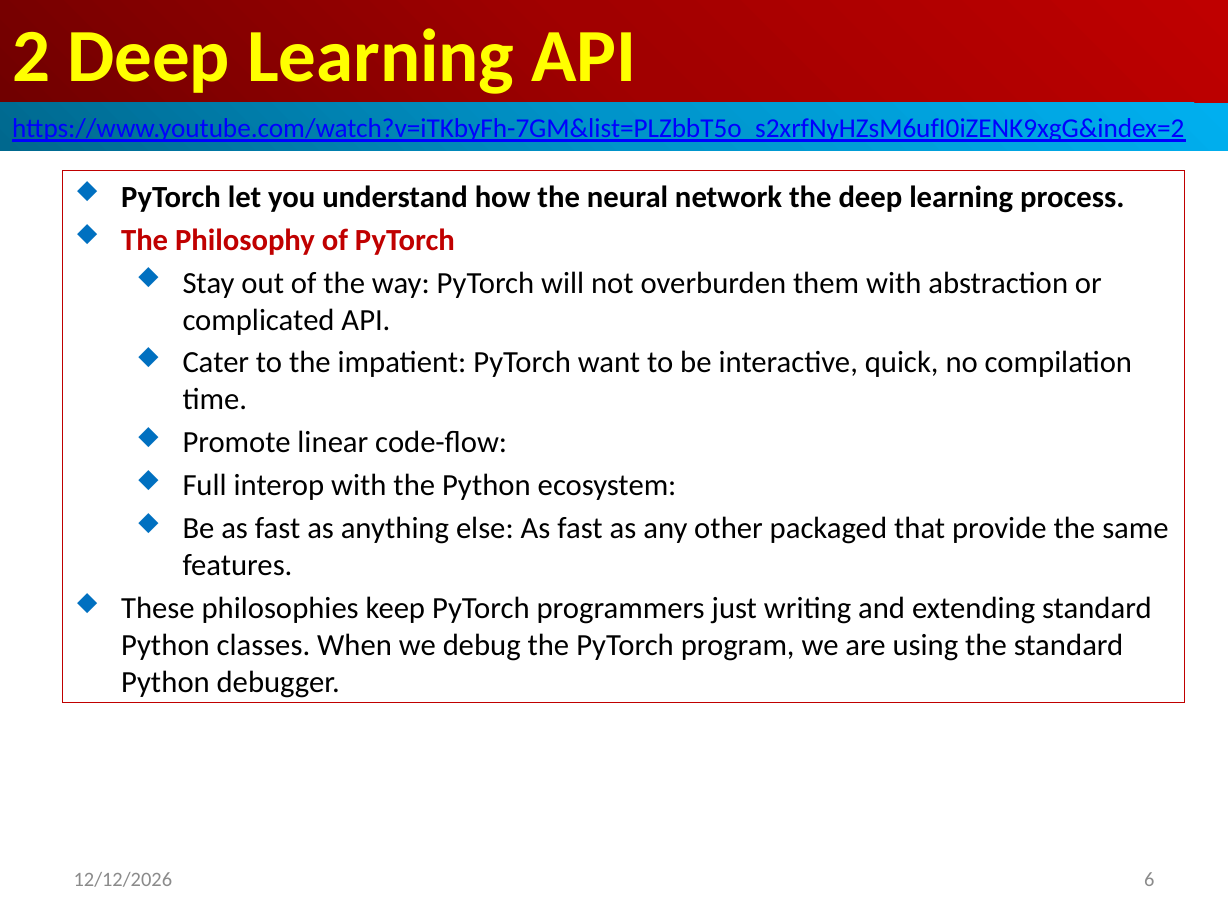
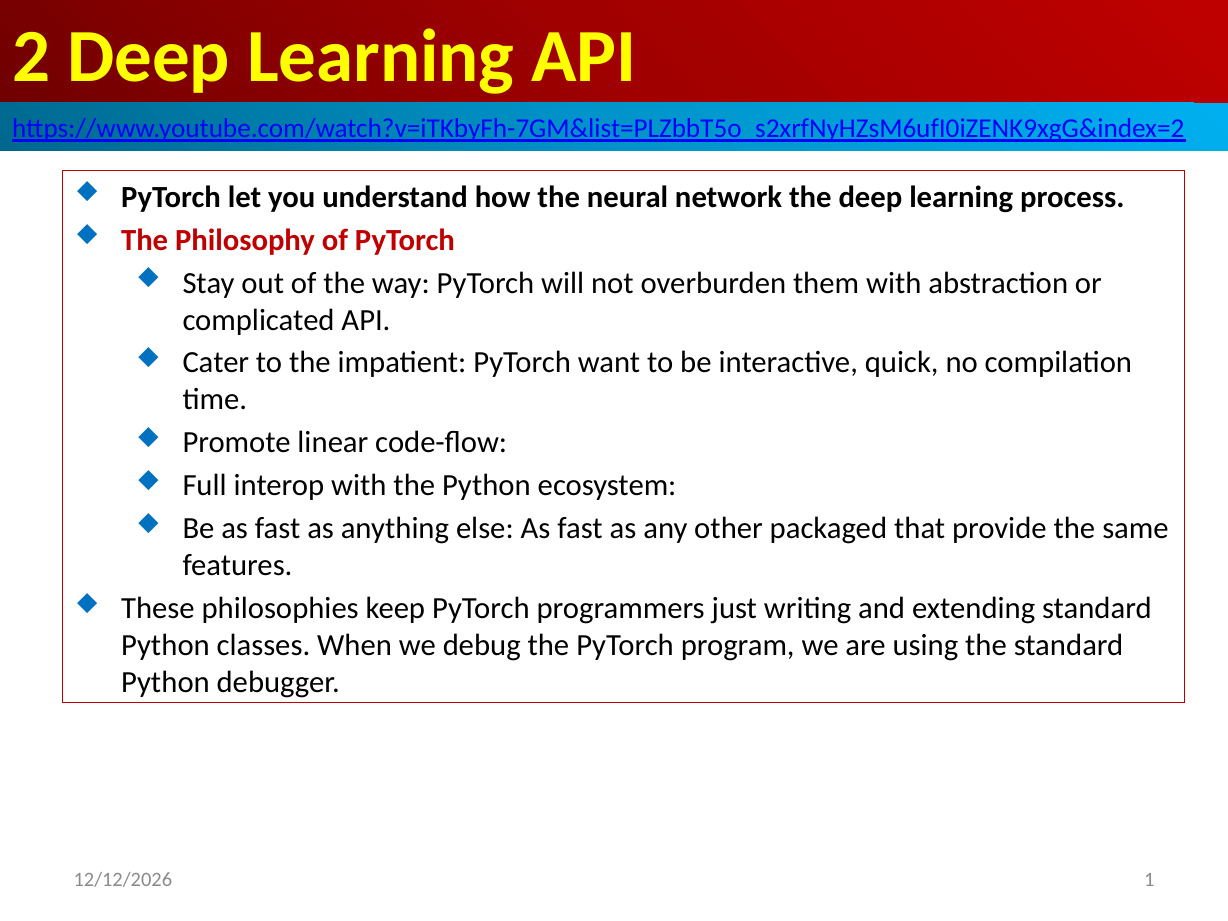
6: 6 -> 1 (1149, 879)
